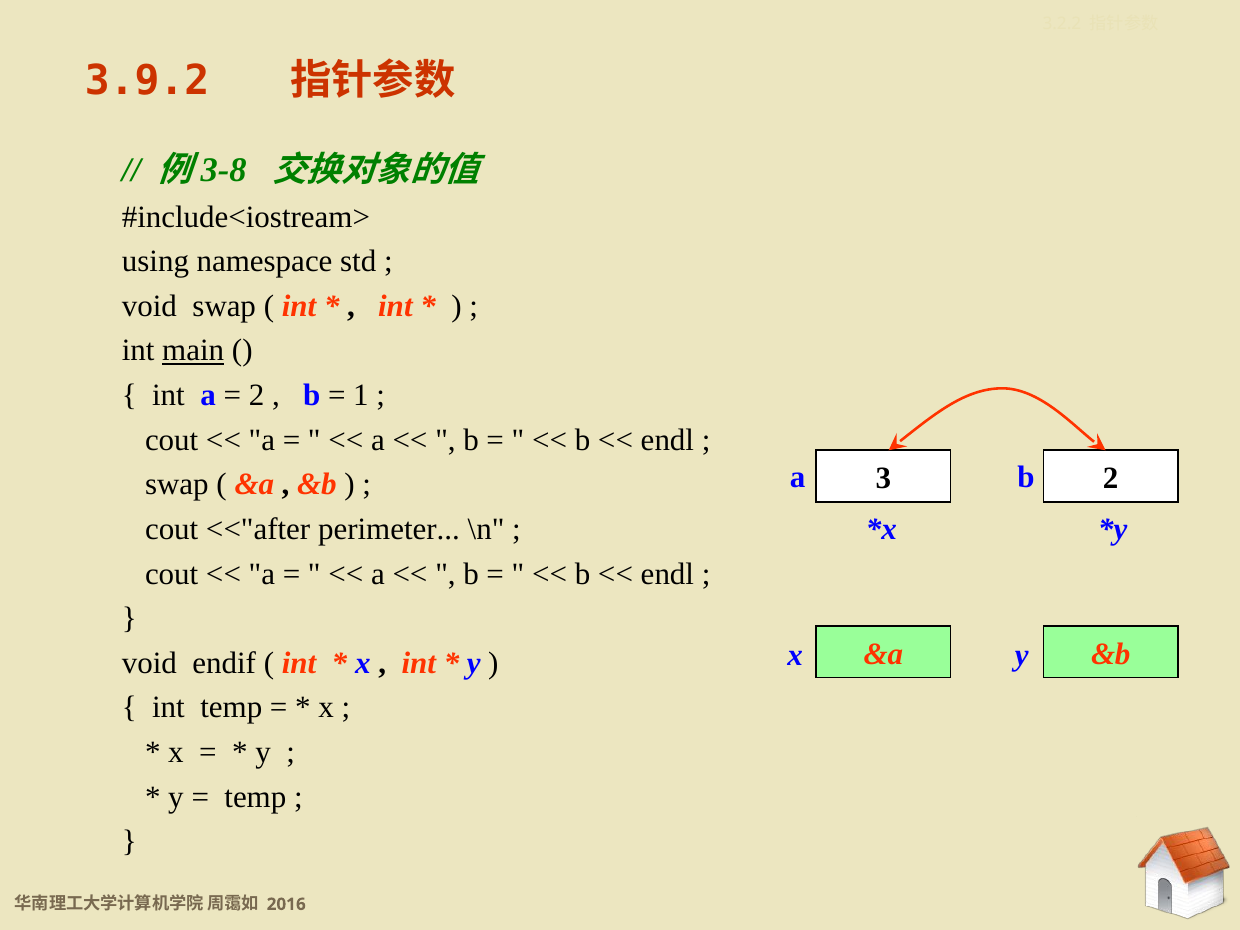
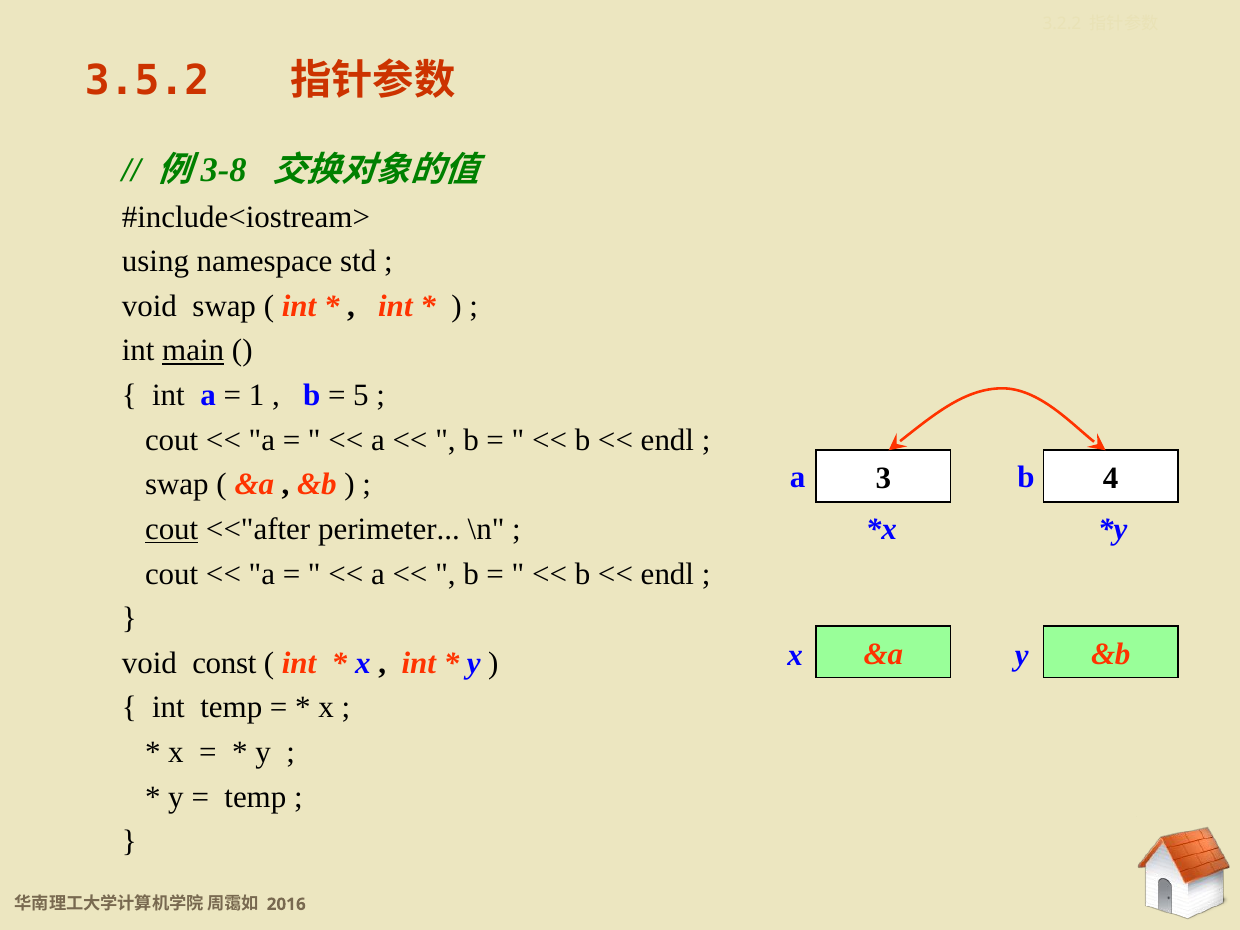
3.9.2: 3.9.2 -> 3.5.2 (147, 81)
2: 2 -> 1 (257, 395)
1: 1 -> 5 (361, 395)
a 2: 2 -> 4 (1111, 478)
cout underline: none -> present (172, 529)
endif: endif -> const (224, 663)
